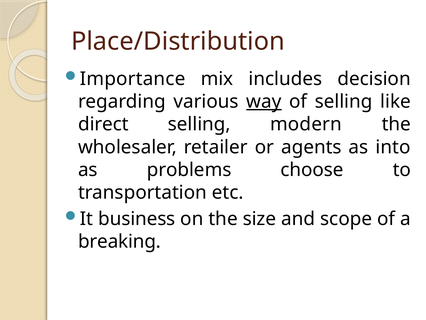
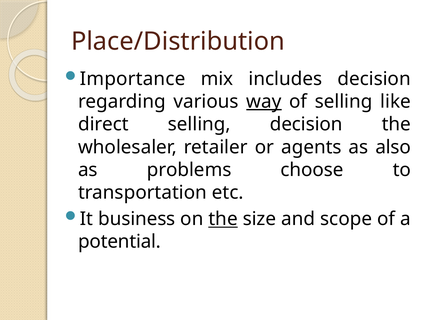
selling modern: modern -> decision (306, 124)
into: into -> also (393, 147)
the underline: none -> present (223, 219)
breaking: breaking -> potential (120, 241)
